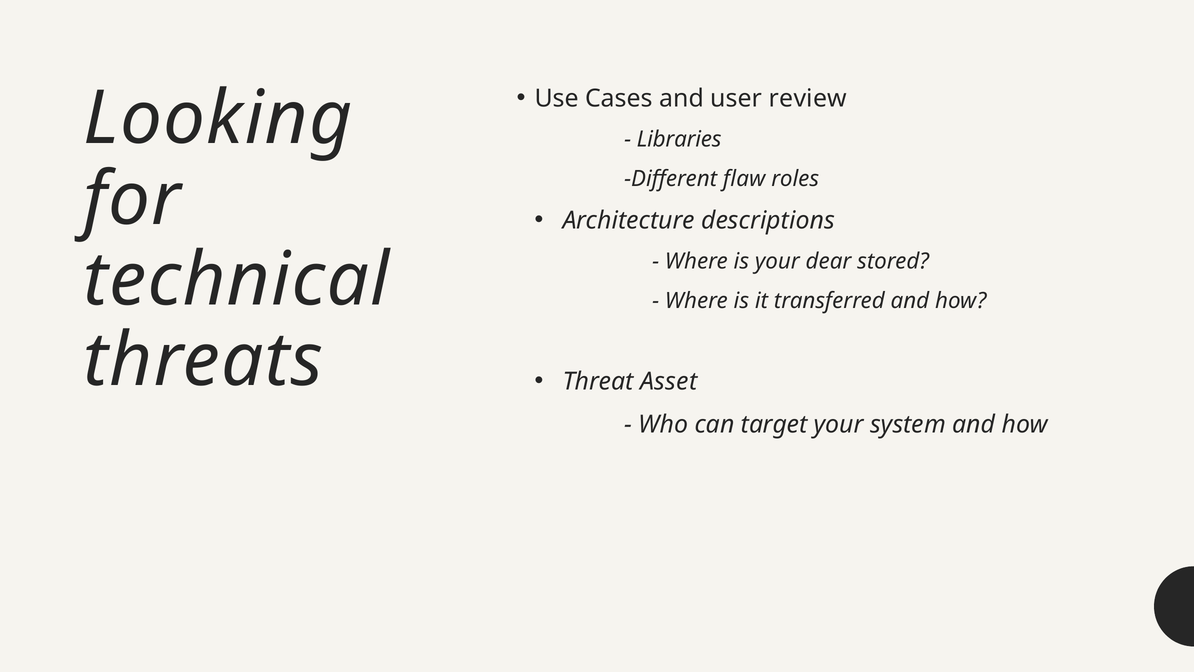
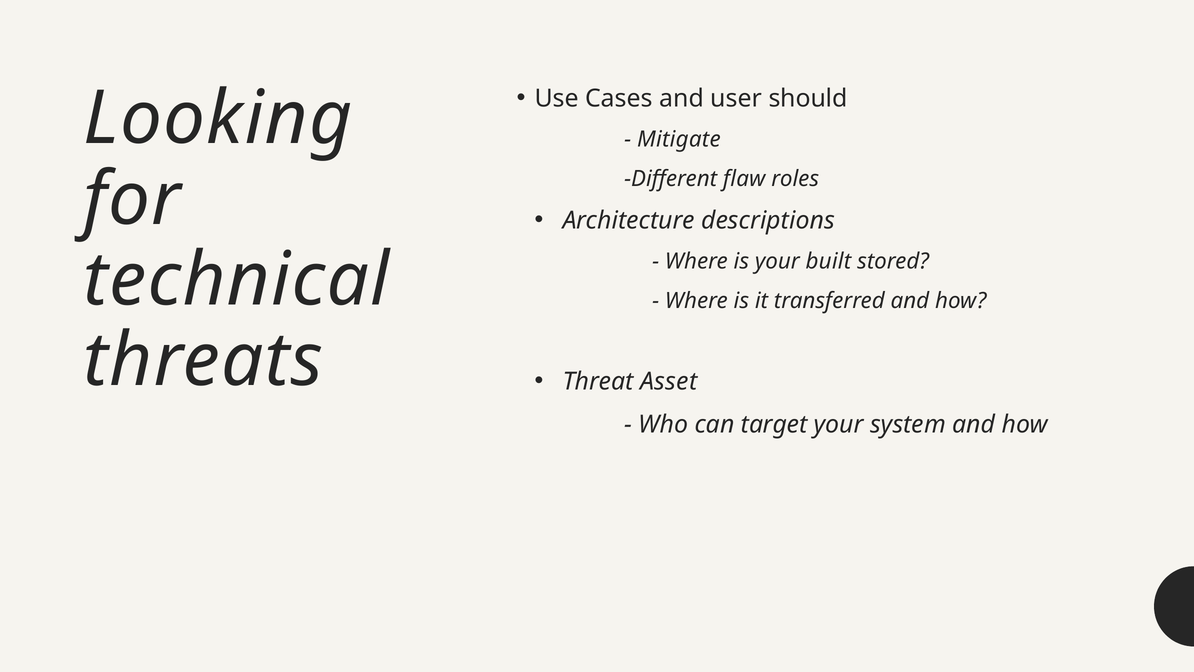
review: review -> should (808, 98)
Libraries: Libraries -> Mitigate (679, 139)
dear: dear -> built (828, 261)
